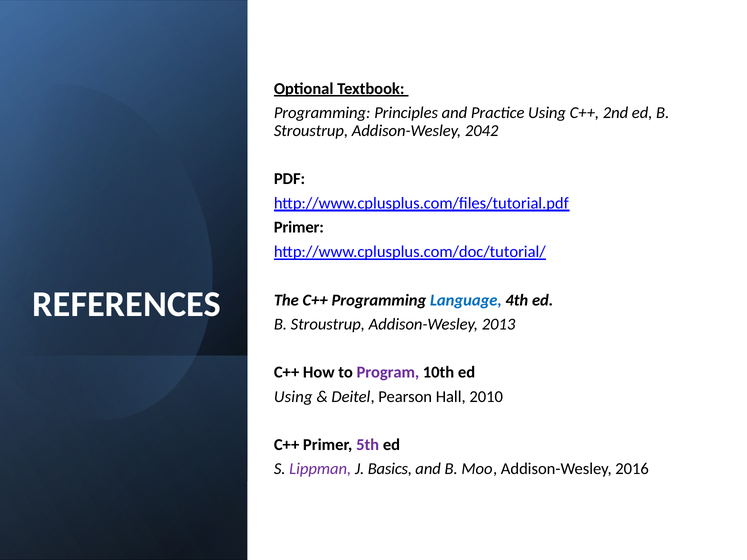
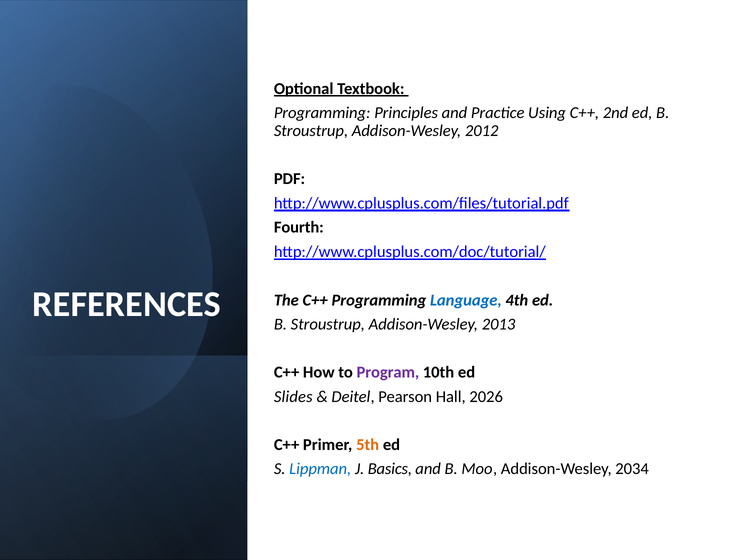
2042: 2042 -> 2012 (482, 131)
Primer: Primer -> Fourth (299, 228)
Using: Using -> Slides (293, 397)
2010: 2010 -> 2026 (486, 397)
5th colour: purple -> orange (368, 445)
Lippman colour: purple -> blue (320, 469)
2016: 2016 -> 2034 (632, 469)
